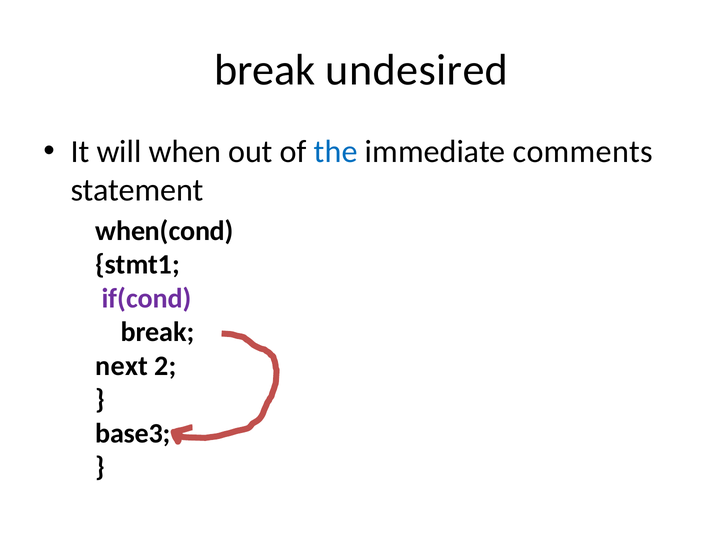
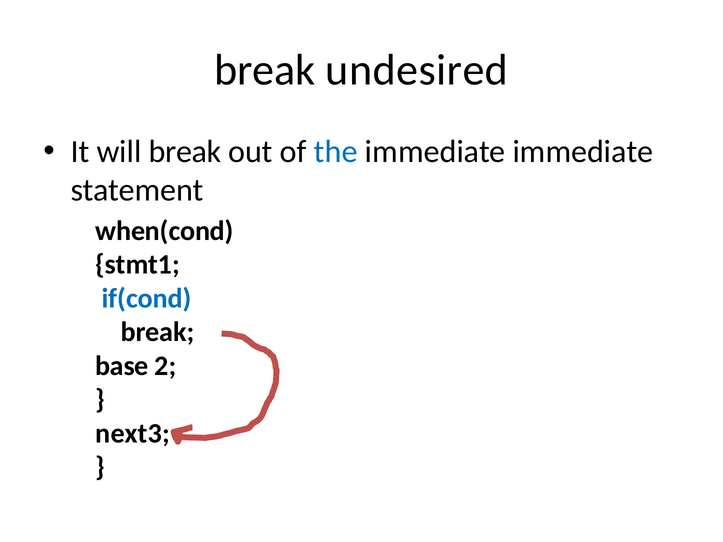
will when: when -> break (185, 152)
immediate comments: comments -> immediate (583, 152)
if(cond colour: purple -> blue (147, 298)
next: next -> base (122, 366)
base3: base3 -> next3 (133, 433)
